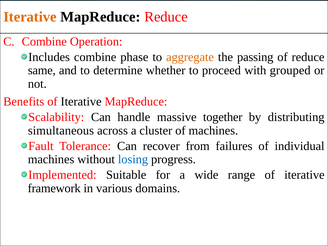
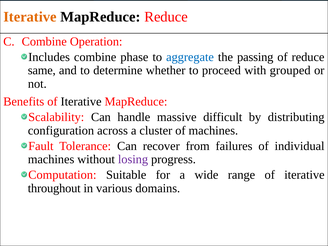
aggregate colour: orange -> blue (190, 57)
together: together -> difficult (223, 117)
simultaneous: simultaneous -> configuration (61, 130)
losing colour: blue -> purple (133, 159)
Implemented: Implemented -> Computation (62, 175)
framework: framework -> throughout (54, 188)
